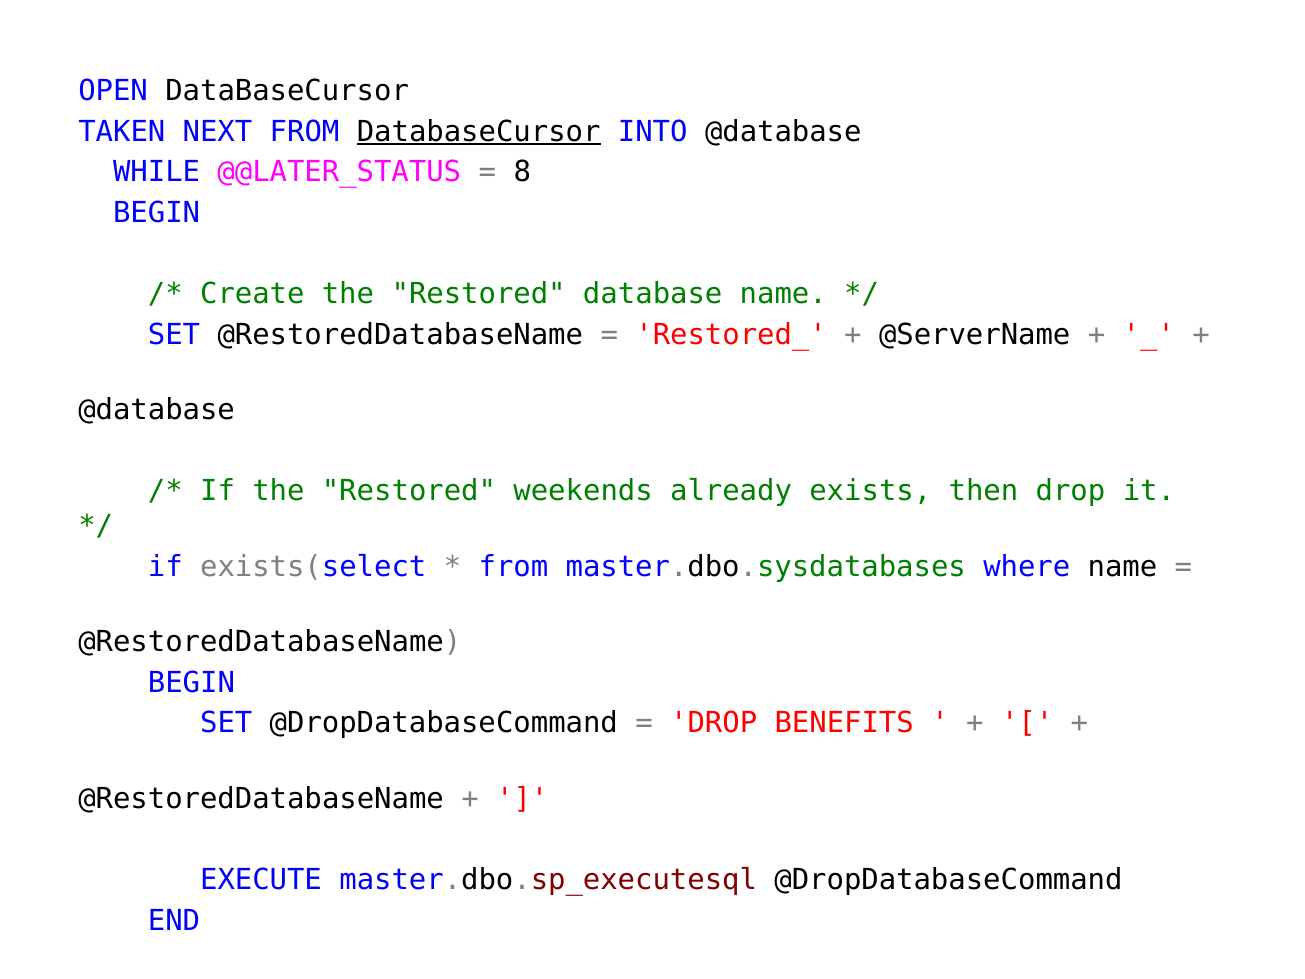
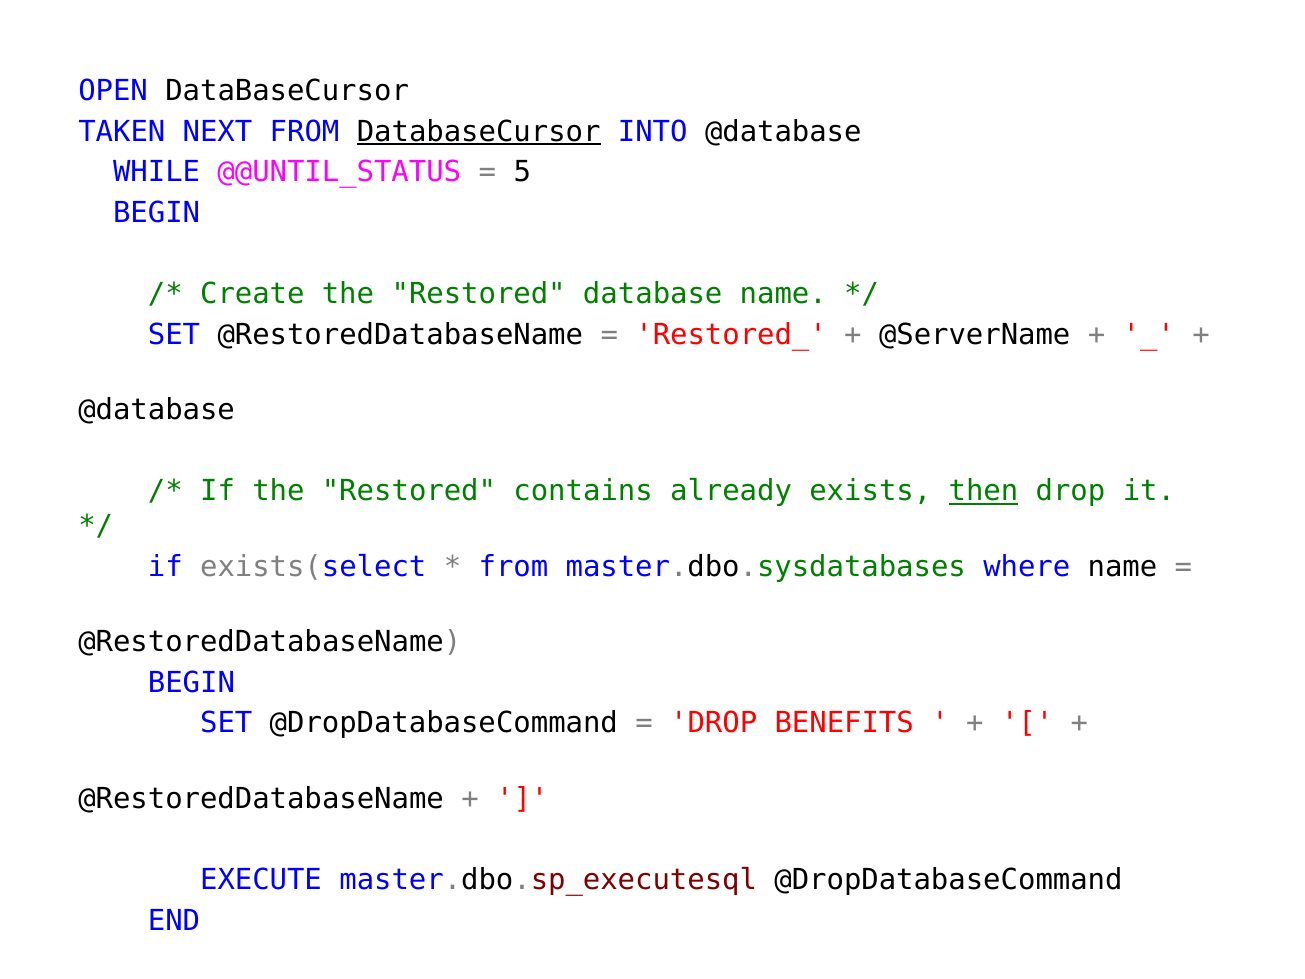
@@LATER_STATUS: @@LATER_STATUS -> @@UNTIL_STATUS (339, 172)
8: 8 -> 5 (522, 172)
weekends: weekends -> contains (583, 491)
then underline: none -> present (983, 491)
